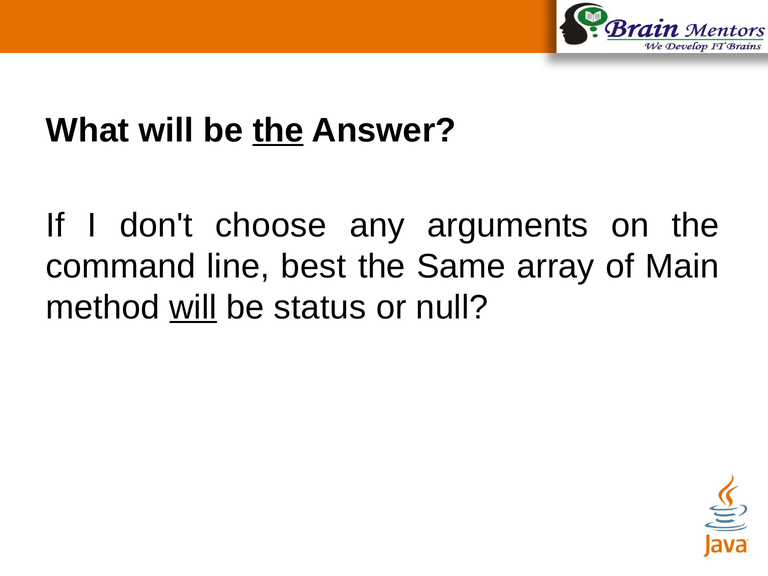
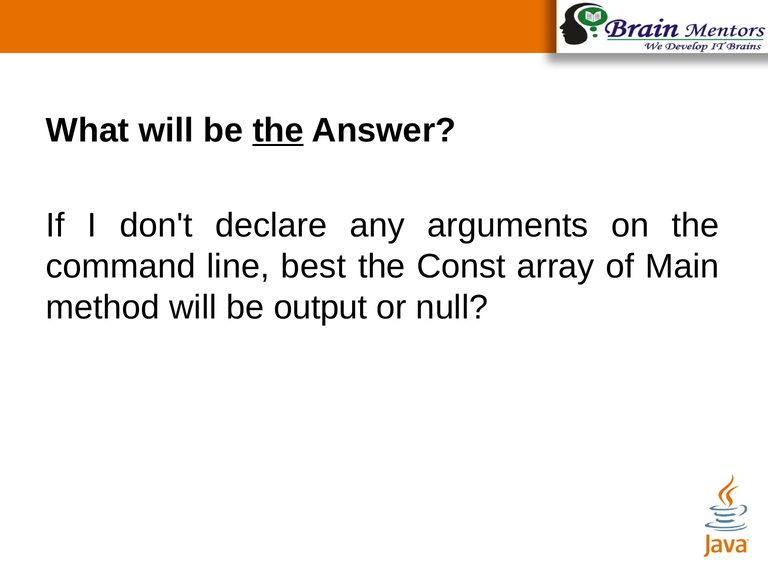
choose: choose -> declare (271, 225)
Same: Same -> Const (461, 266)
will underline: present -> none (193, 307)
status: status -> output (320, 307)
